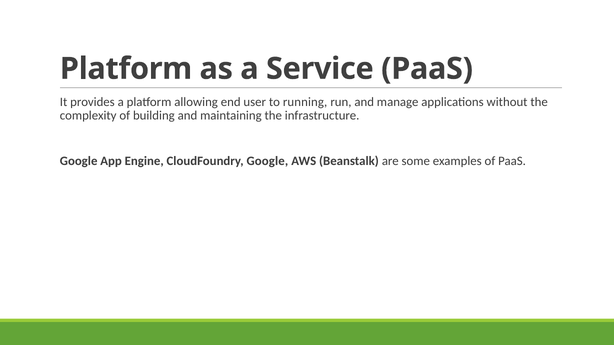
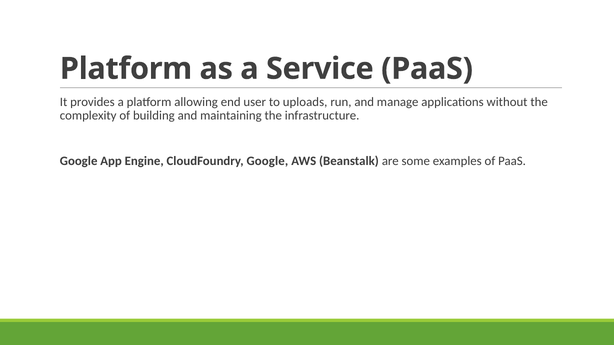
running: running -> uploads (305, 102)
